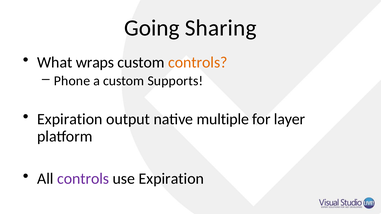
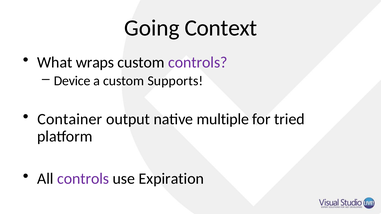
Sharing: Sharing -> Context (221, 28)
controls colour: orange -> purple (198, 63)
Phone: Phone -> Device (72, 81)
Expiration: Expiration -> Container (70, 119)
layer: layer -> tried (289, 119)
